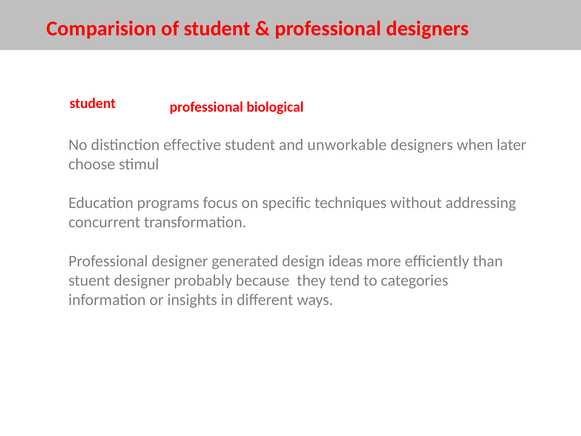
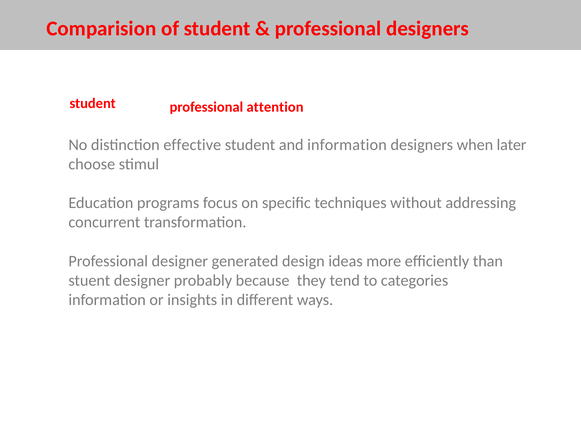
biological: biological -> attention (275, 107)
and unworkable: unworkable -> information (347, 145)
